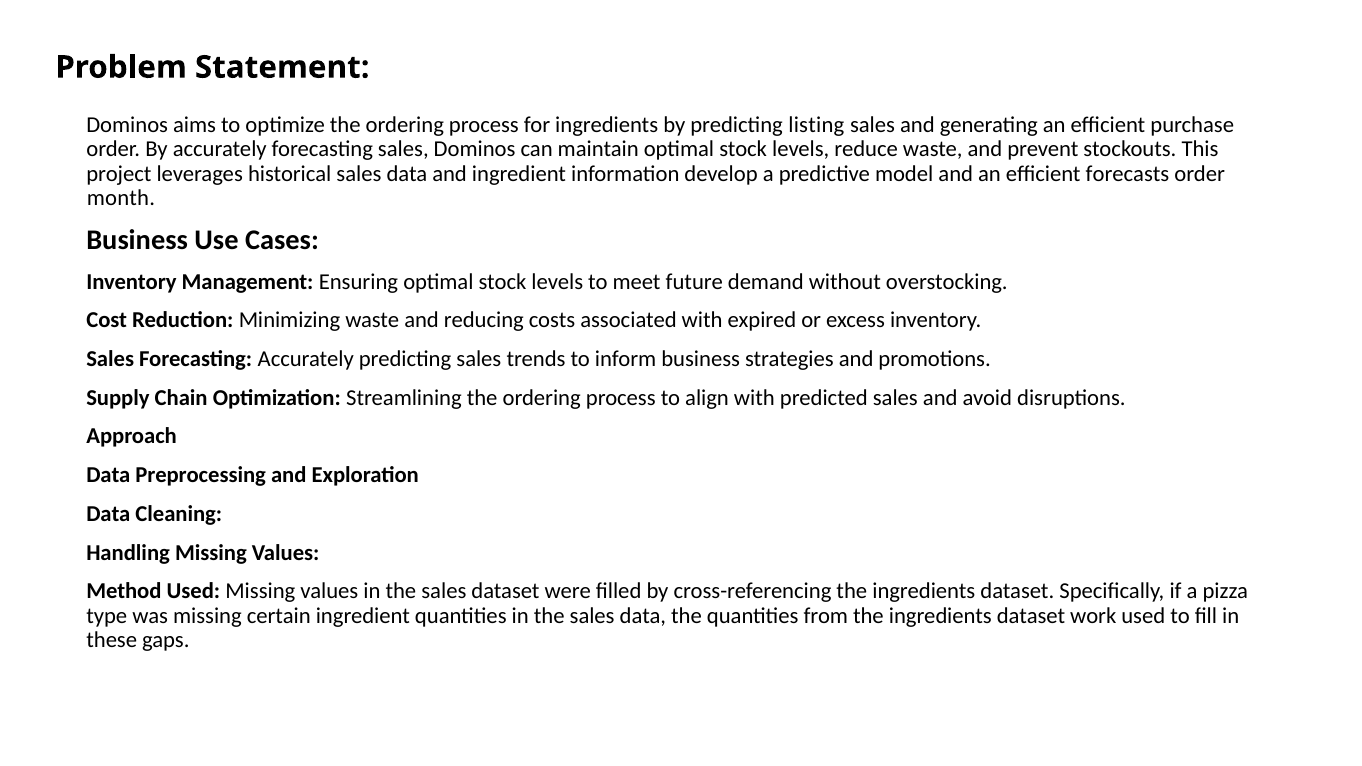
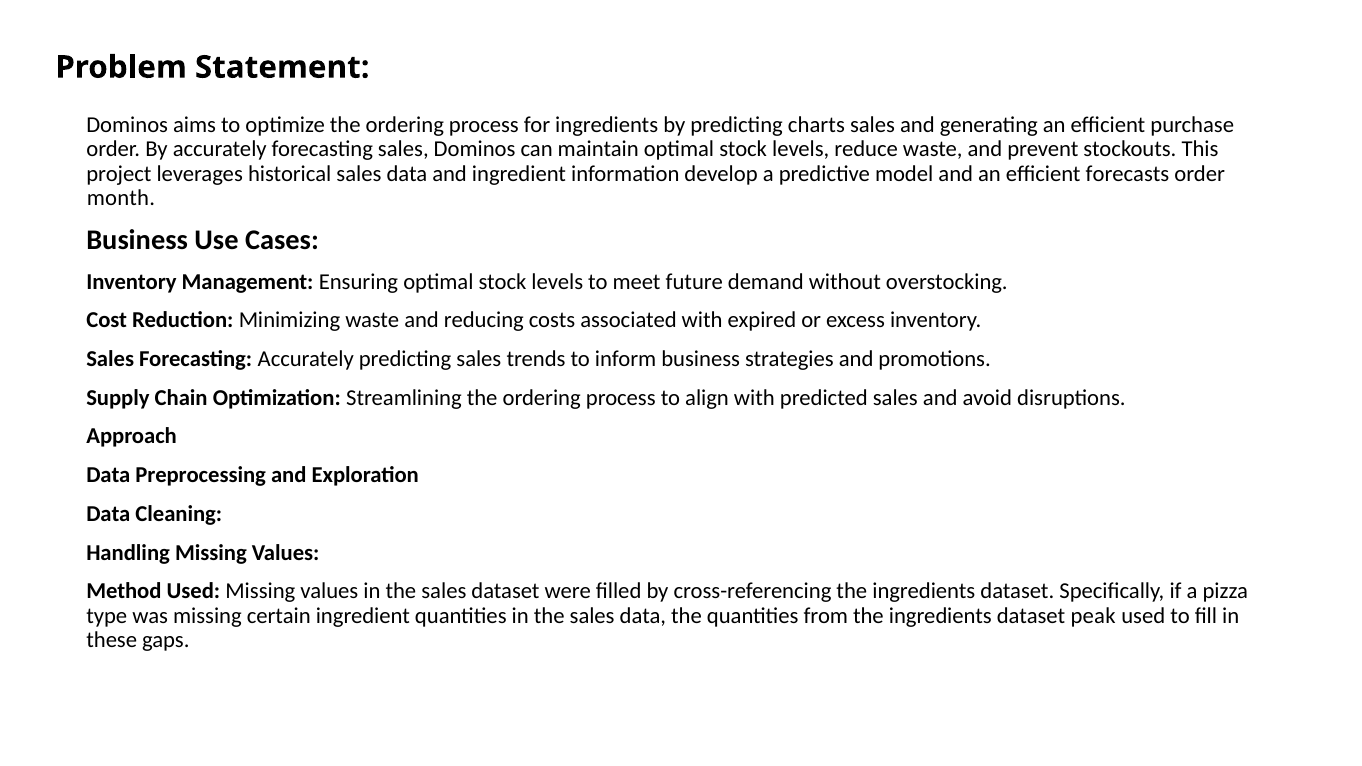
listing: listing -> charts (816, 125)
work: work -> peak (1093, 616)
